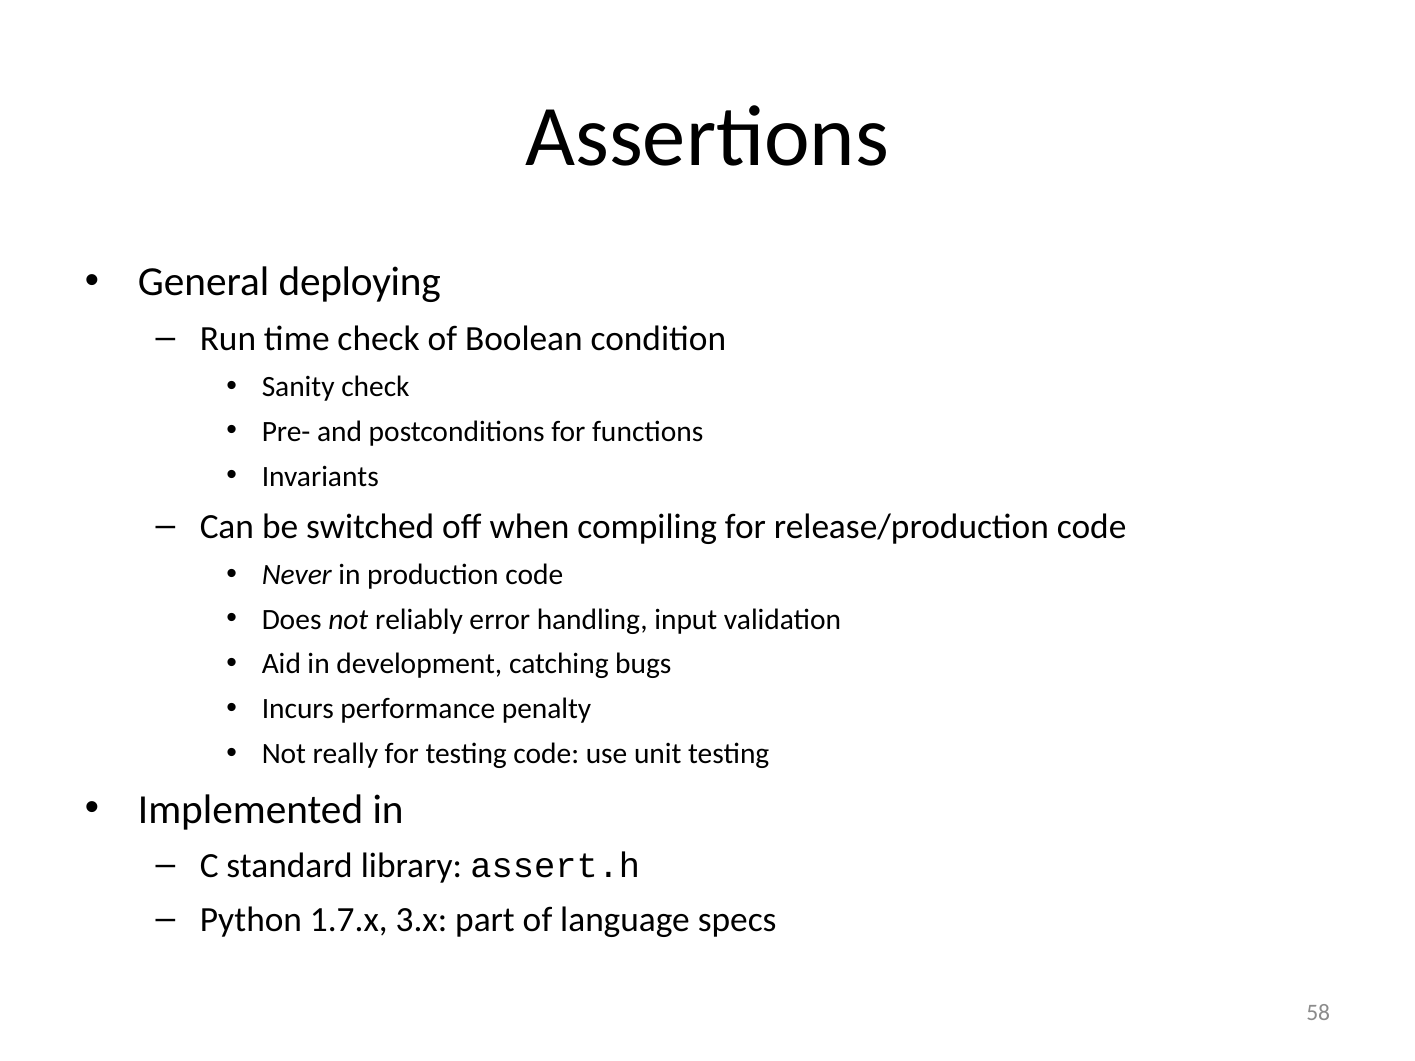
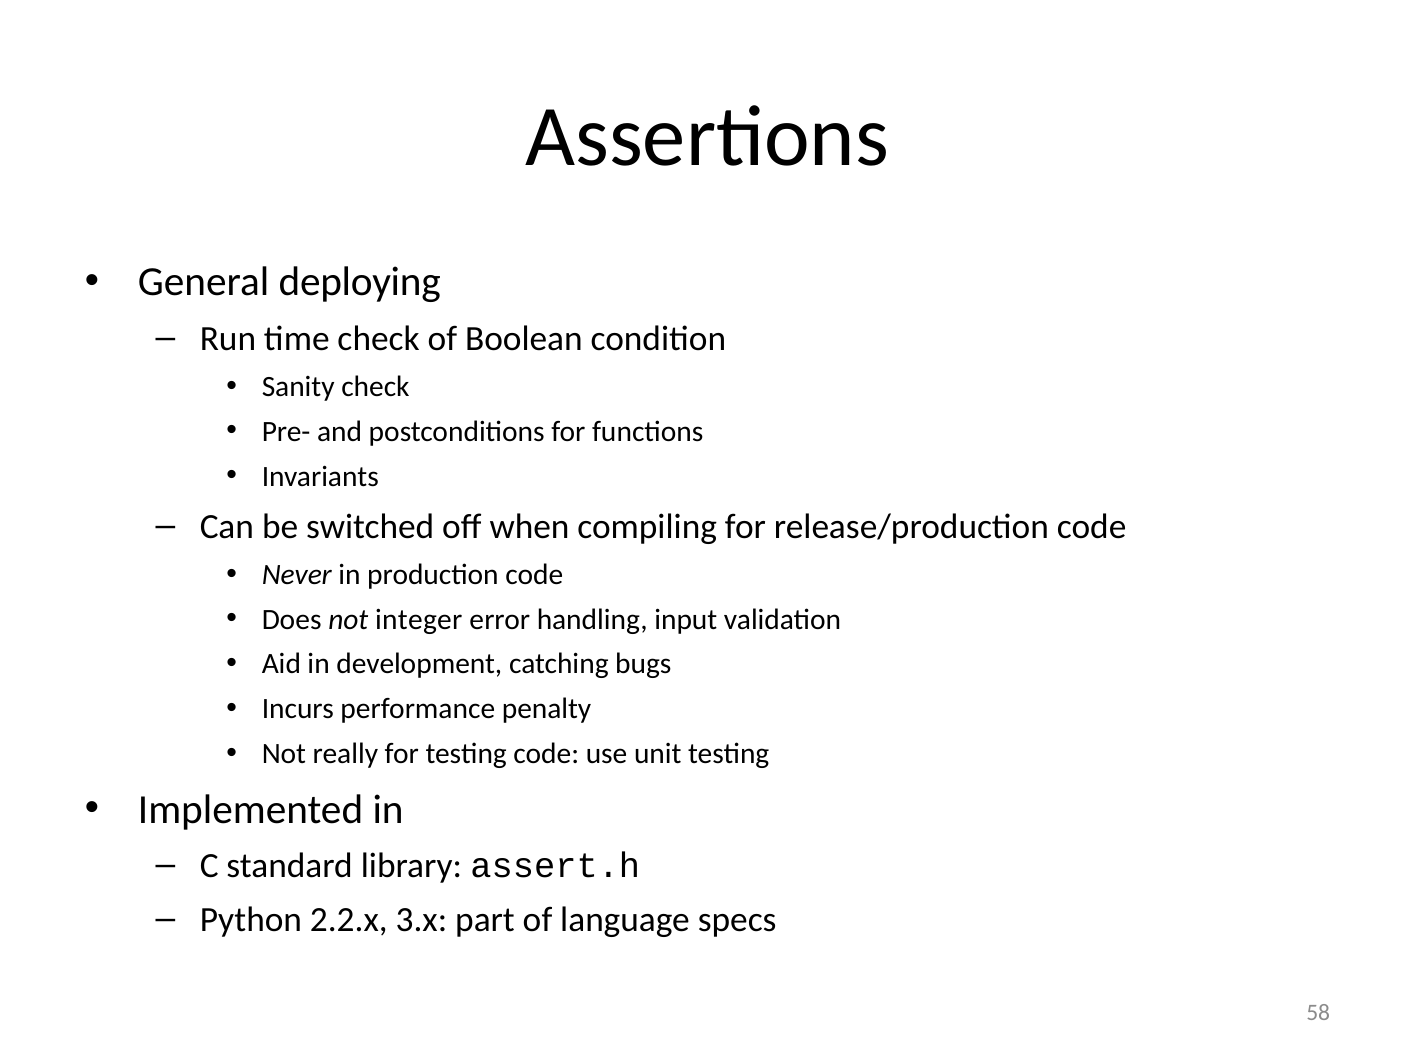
reliably: reliably -> integer (419, 620)
1.7.x: 1.7.x -> 2.2.x (349, 920)
